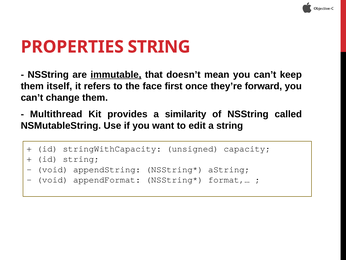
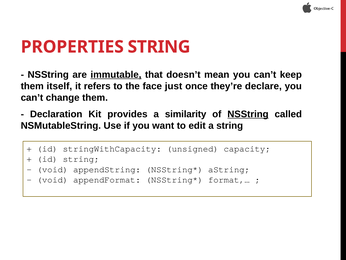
first: first -> just (174, 86)
forward: forward -> declare (263, 86)
Multithread: Multithread -> Declaration (56, 114)
NSString underline: none -> present (248, 114)
